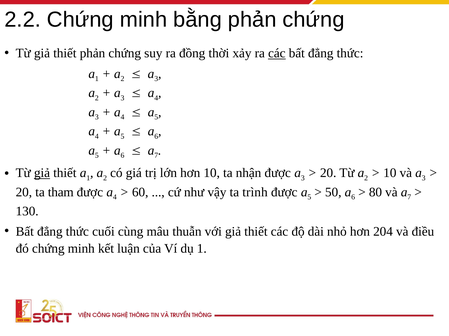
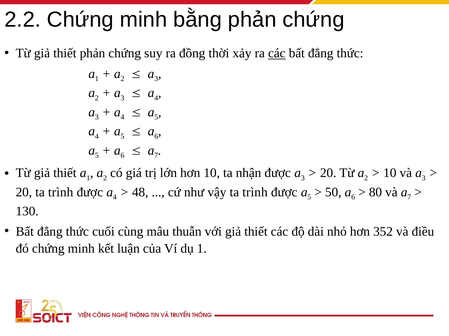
giả underline: present -> none (42, 173)
20 ta tham: tham -> trình (61, 193)
60: 60 -> 48 (140, 193)
204: 204 -> 352 (383, 232)
